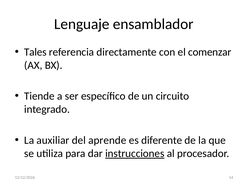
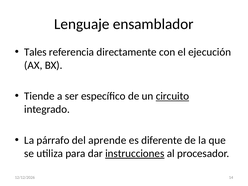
comenzar: comenzar -> ejecución (210, 52)
circuito underline: none -> present (172, 96)
auxiliar: auxiliar -> párrafo (53, 140)
